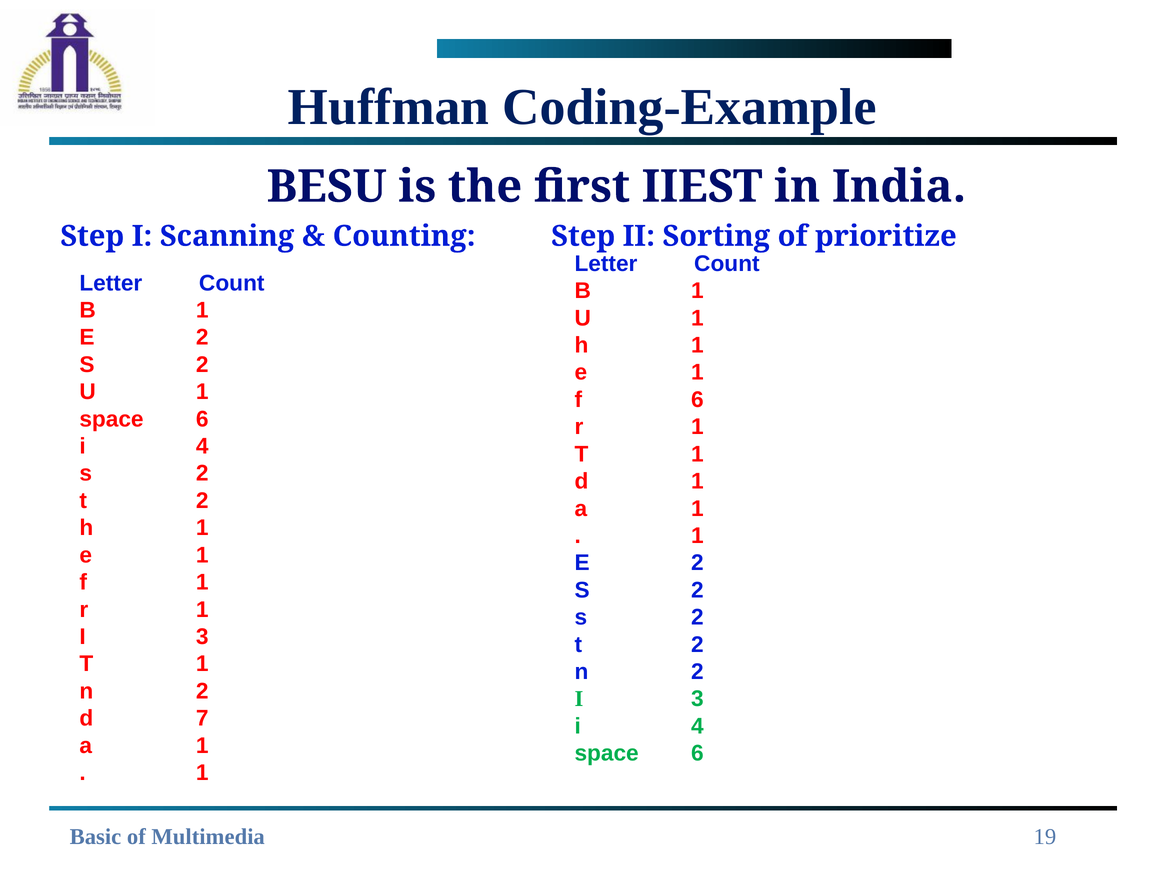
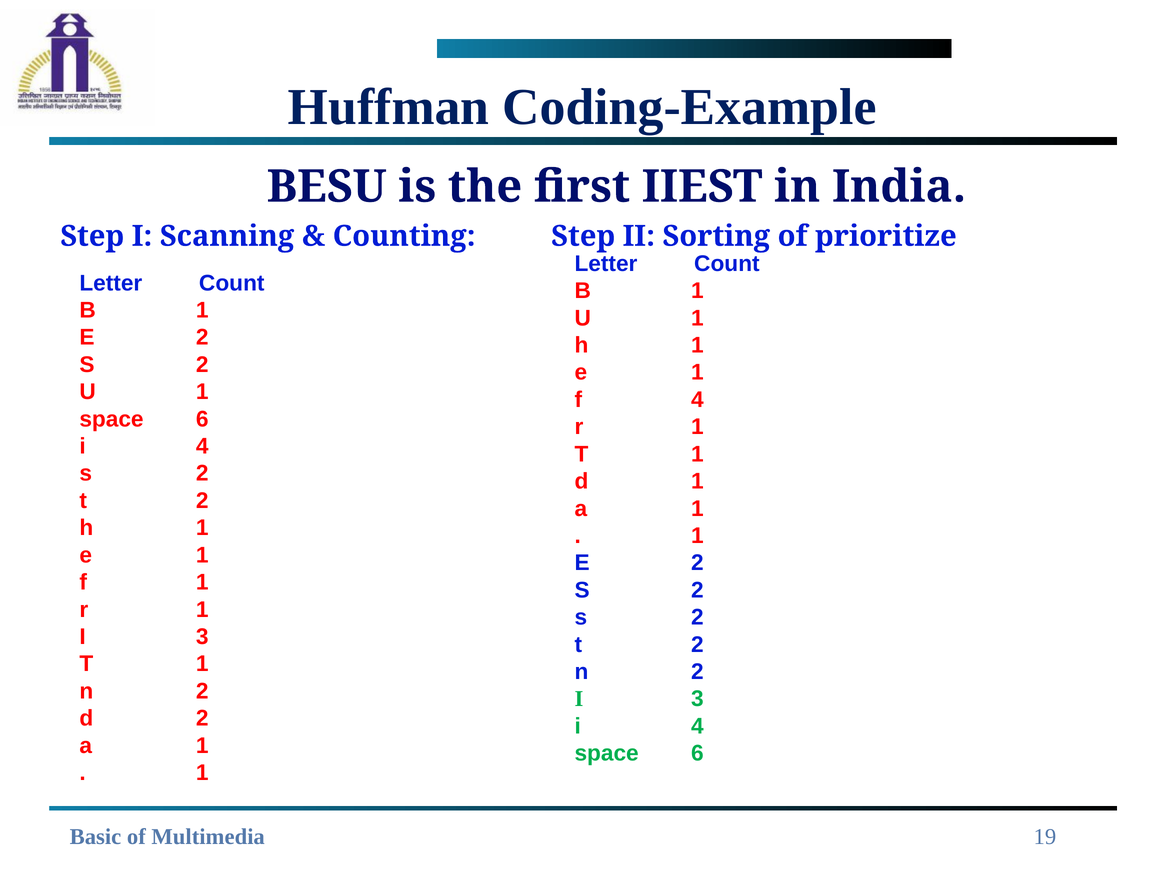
f 6: 6 -> 4 (697, 400)
d 7: 7 -> 2 (202, 718)
